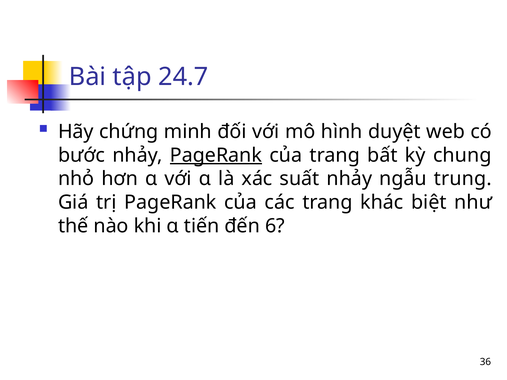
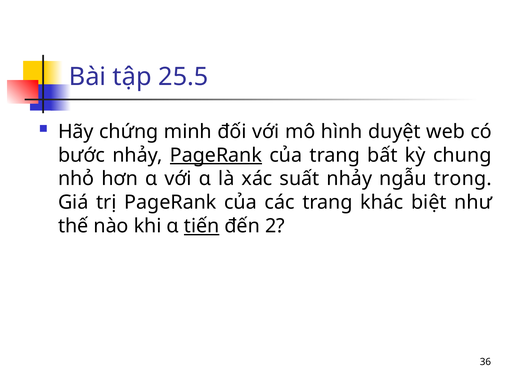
24.7: 24.7 -> 25.5 (183, 77)
trung: trung -> trọng (463, 179)
tiến underline: none -> present (202, 226)
6: 6 -> 2 (275, 226)
